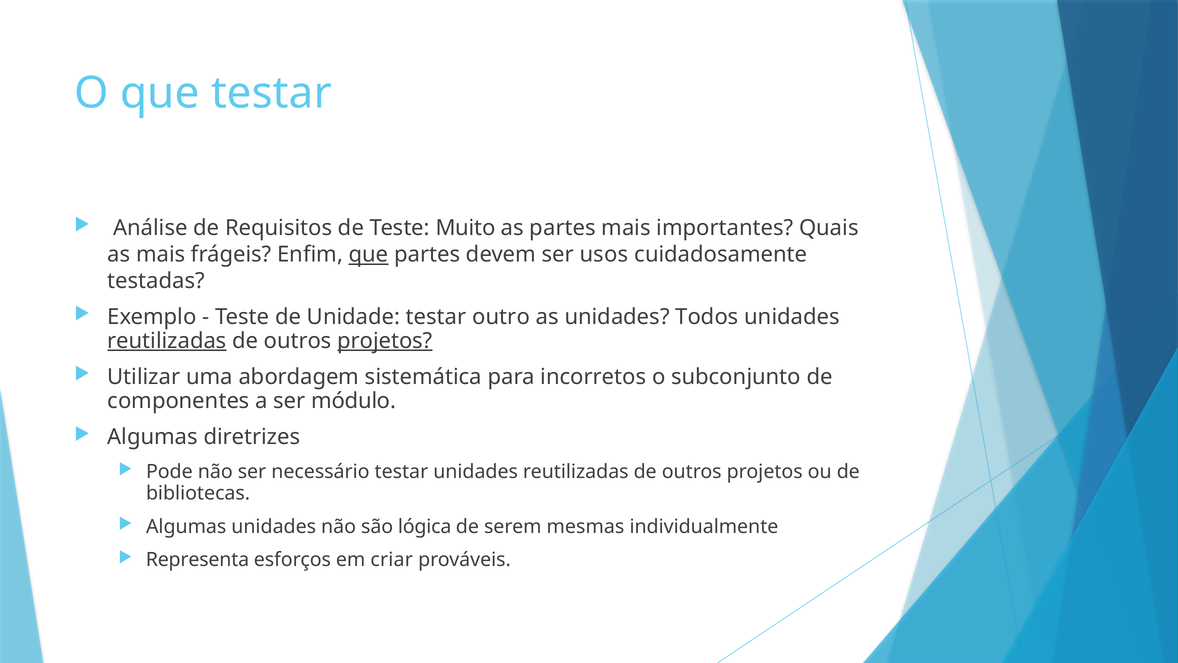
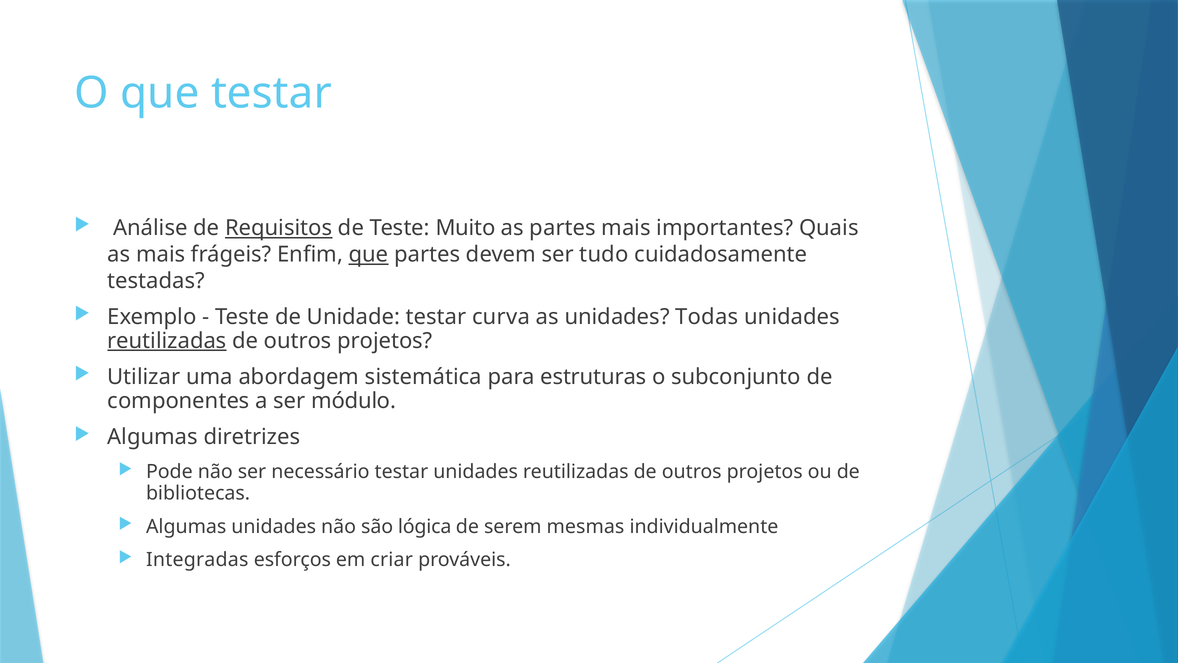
Requisitos underline: none -> present (279, 228)
usos: usos -> tudo (604, 254)
outro: outro -> curva (501, 317)
Todos: Todos -> Todas (707, 317)
projetos underline: present -> none (385, 341)
incorretos: incorretos -> estruturas (593, 377)
Representa: Representa -> Integradas (197, 560)
